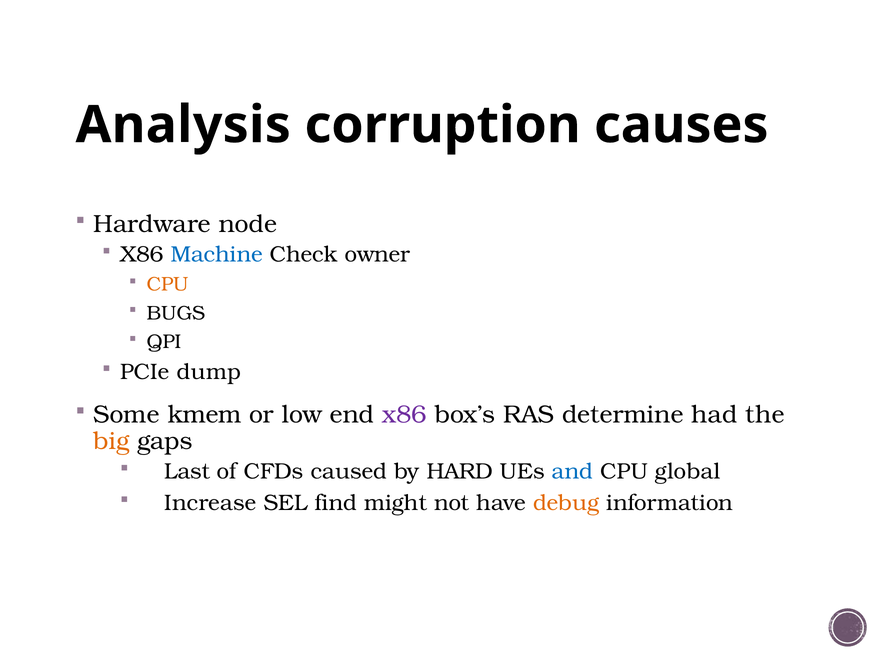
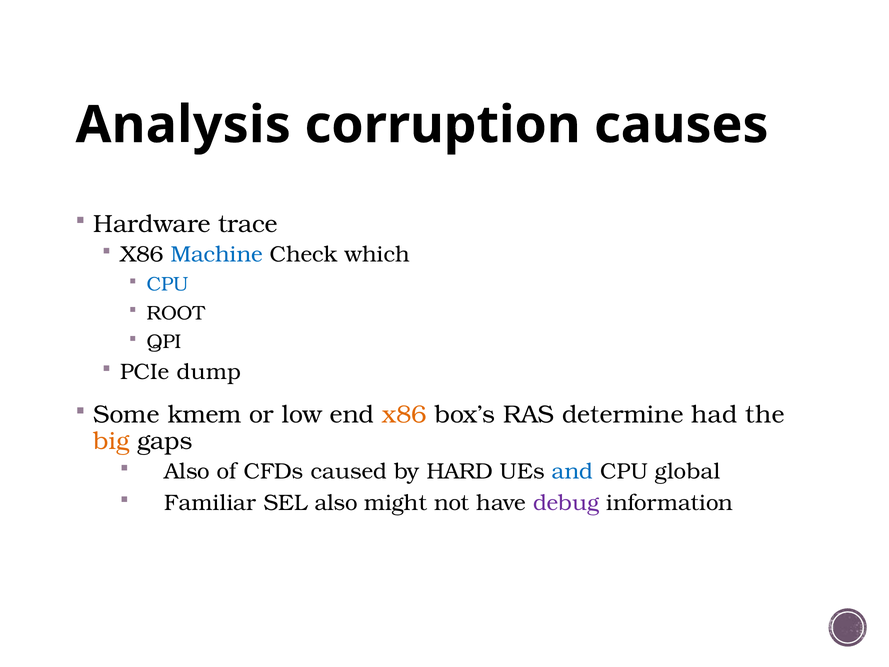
node: node -> trace (248, 224)
owner: owner -> which (377, 254)
CPU colour: orange -> blue (168, 284)
BUGS: BUGS -> ROOT (176, 313)
x86 colour: purple -> orange (404, 414)
Last: Last -> Also (187, 471)
Increase: Increase -> Familiar (210, 503)
SEL find: find -> also (336, 503)
debug colour: orange -> purple (566, 503)
